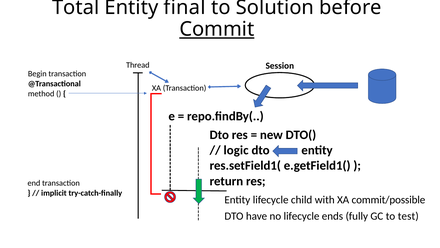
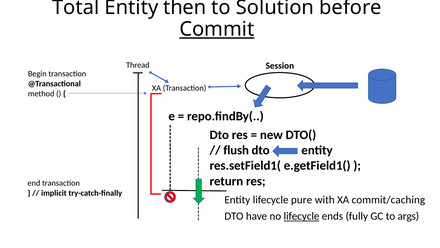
final: final -> then (185, 7)
logic: logic -> flush (236, 150)
child: child -> pure (302, 200)
commit/possible: commit/possible -> commit/caching (388, 200)
lifecycle underline: none -> present (302, 216)
test: test -> args (408, 216)
